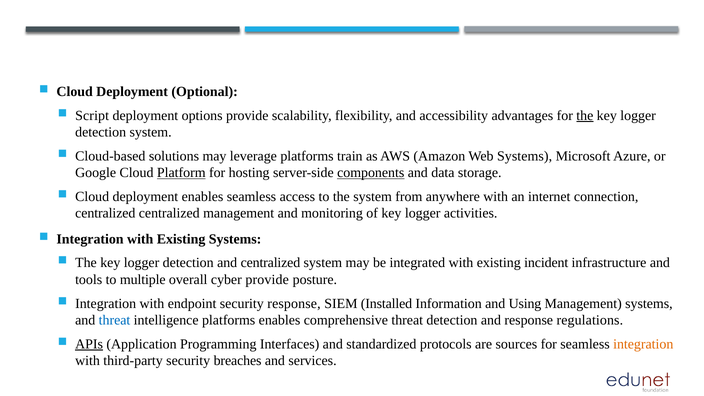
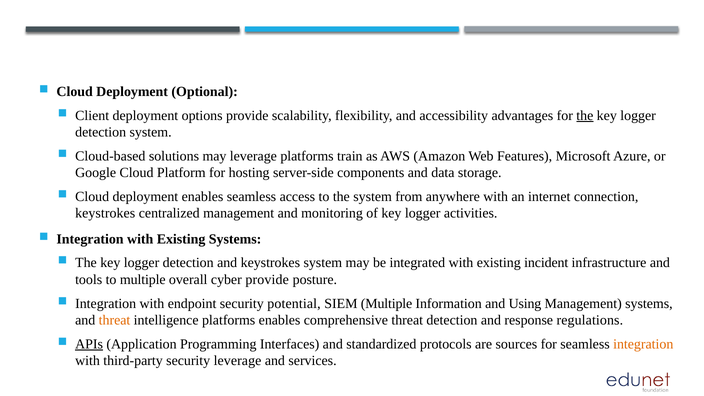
Script: Script -> Client (92, 115)
Web Systems: Systems -> Features (525, 156)
Platform underline: present -> none (181, 173)
components underline: present -> none (371, 173)
centralized: centralized -> keystrokes (105, 213)
and centralized: centralized -> keystrokes (270, 263)
security response: response -> potential (294, 303)
SIEM Installed: Installed -> Multiple (387, 303)
threat colour: blue -> orange (115, 320)
security breaches: breaches -> leverage (237, 361)
